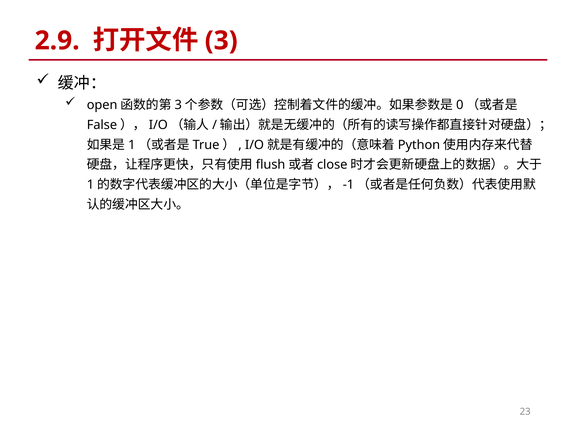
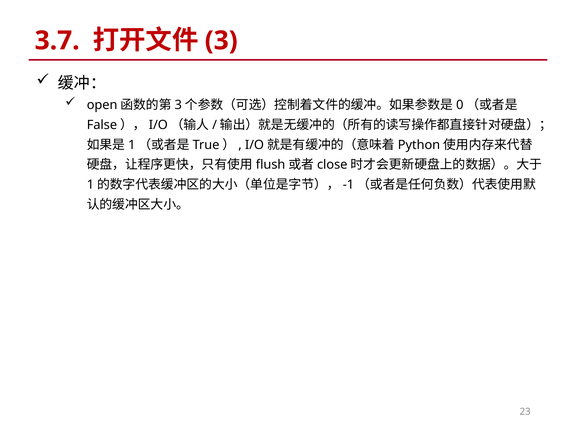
2.9: 2.9 -> 3.7 (57, 41)
